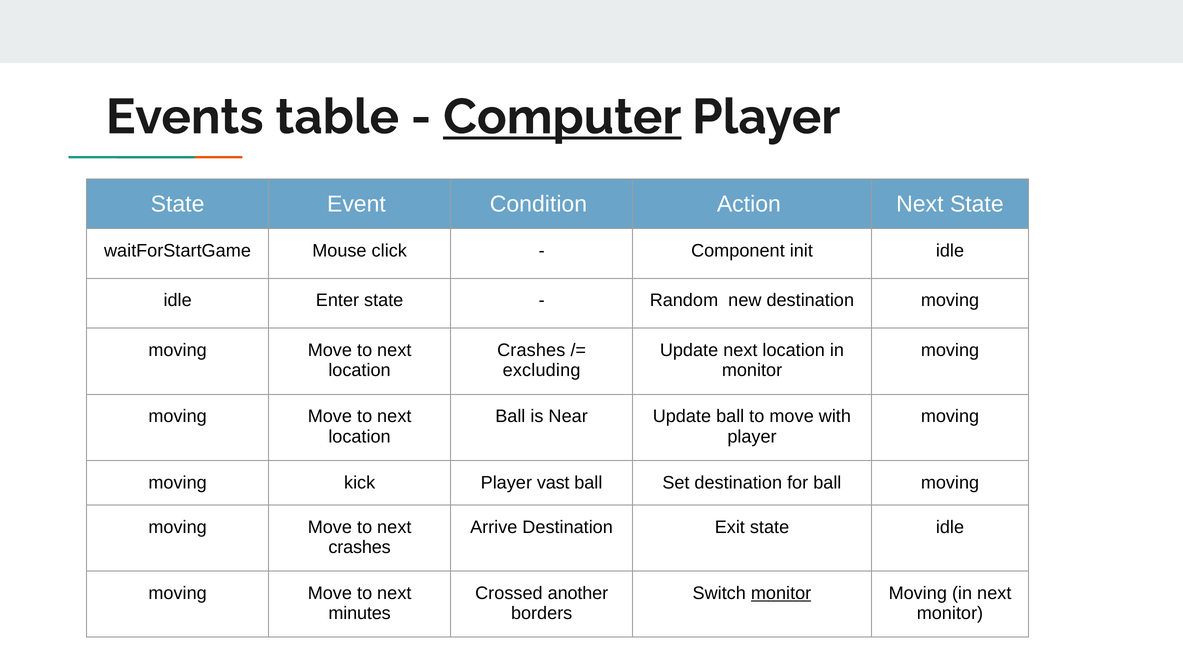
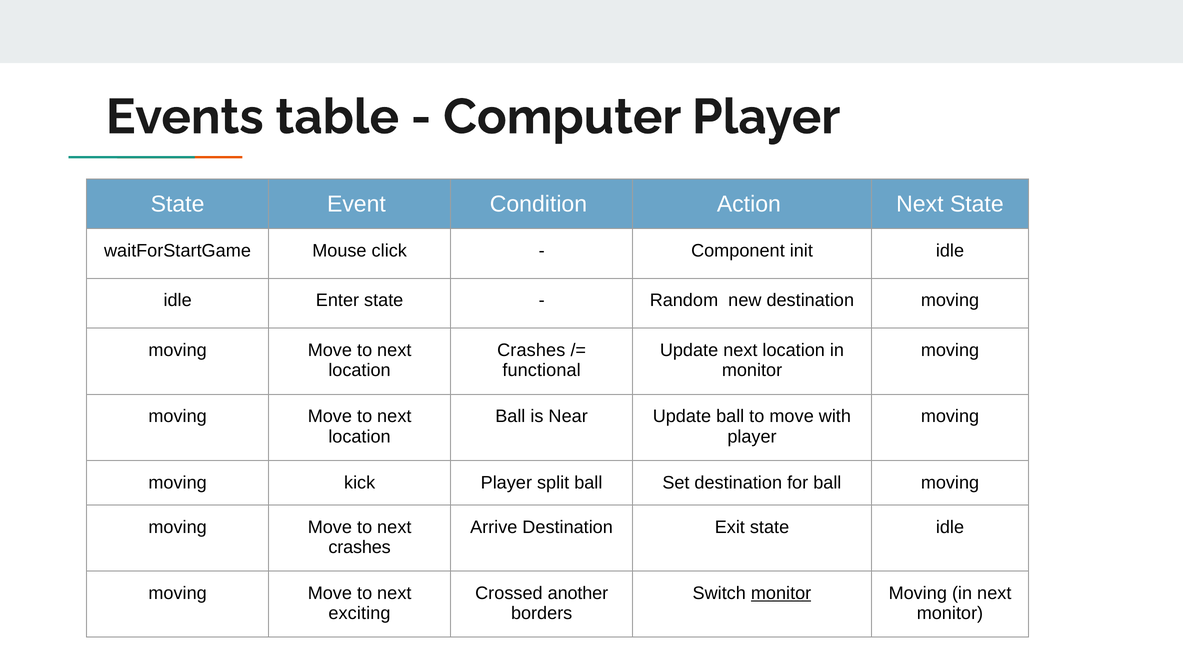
Computer underline: present -> none (562, 117)
excluding: excluding -> functional (542, 370)
vast: vast -> split (553, 482)
minutes: minutes -> exciting (359, 613)
